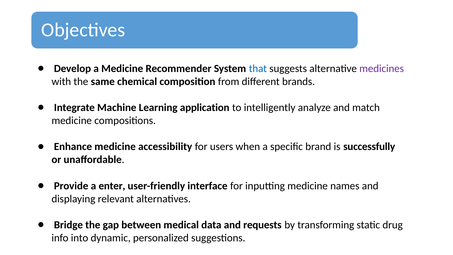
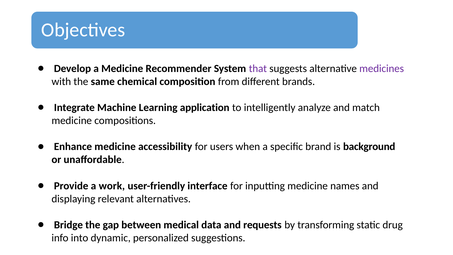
that colour: blue -> purple (258, 69)
successfully: successfully -> background (369, 147)
enter: enter -> work (112, 186)
